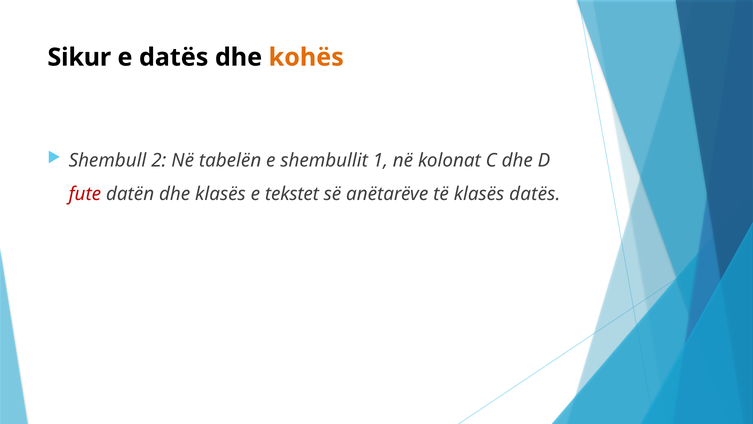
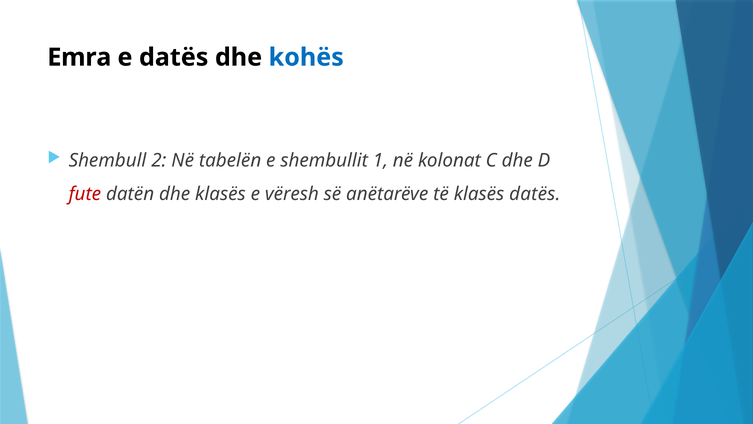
Sikur: Sikur -> Emra (79, 57)
kohës colour: orange -> blue (306, 57)
tekstet: tekstet -> vëresh (292, 194)
